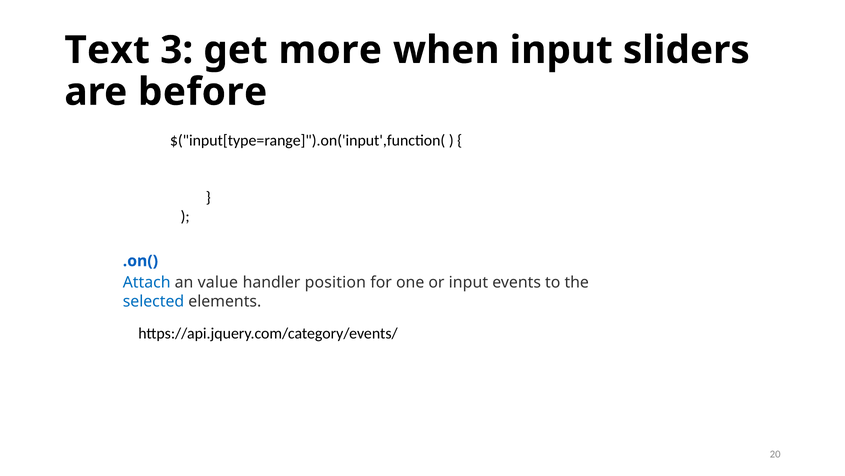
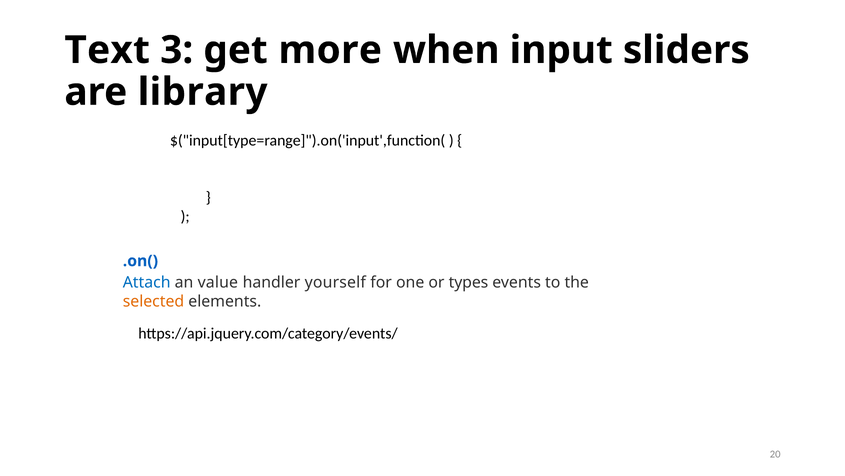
before: before -> library (203, 92)
position: position -> yourself (335, 282)
or input: input -> types (468, 282)
selected colour: blue -> orange (153, 301)
